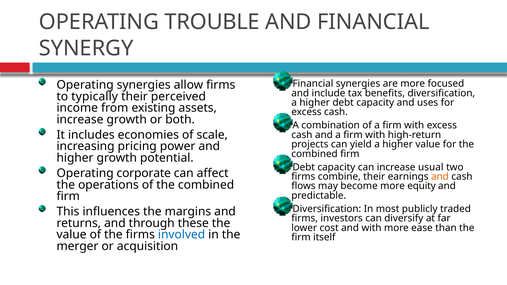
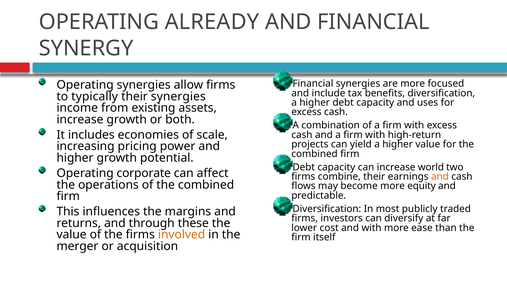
TROUBLE: TROUBLE -> ALREADY (212, 22)
their perceived: perceived -> synergies (178, 97)
usual: usual -> world (431, 167)
involved colour: blue -> orange (182, 235)
